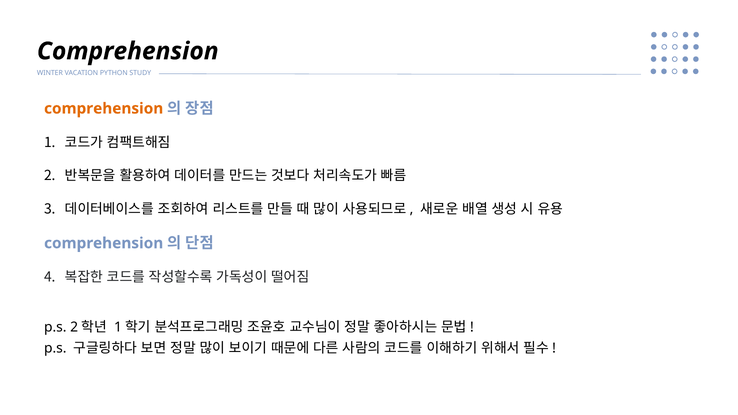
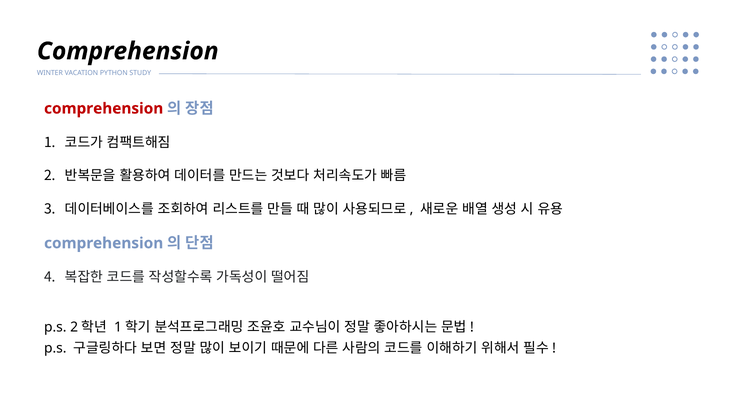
comprehension colour: orange -> red (104, 109)
